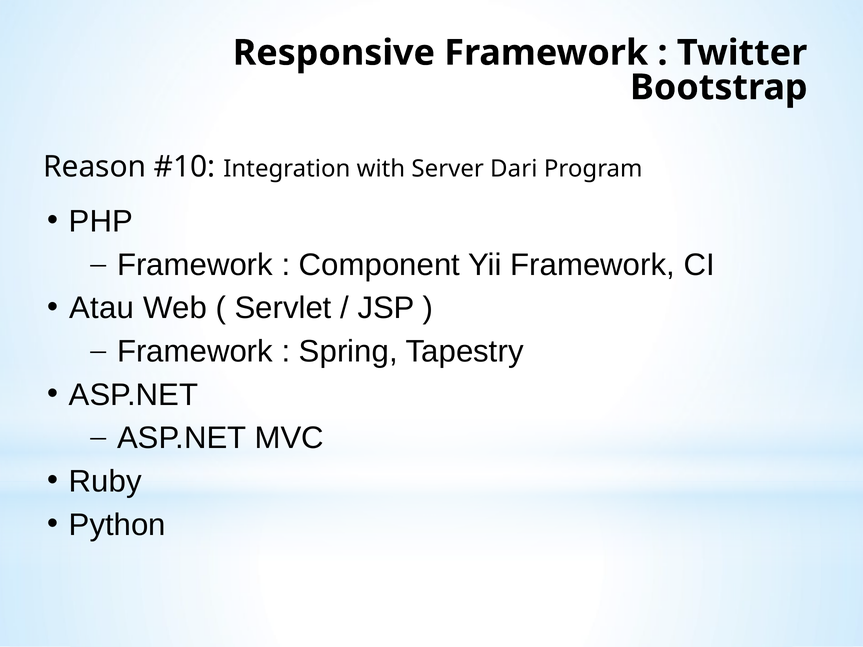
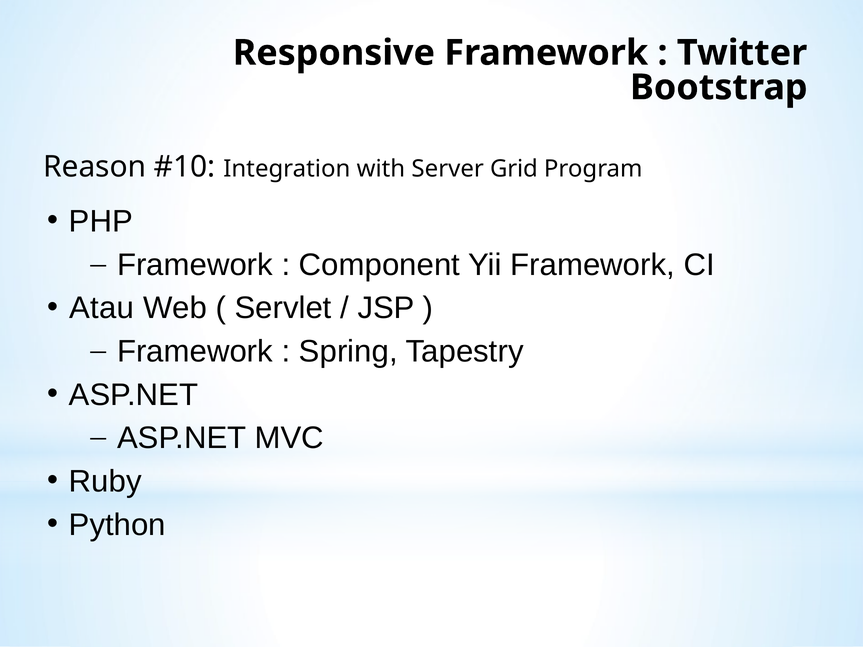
Dari: Dari -> Grid (514, 169)
